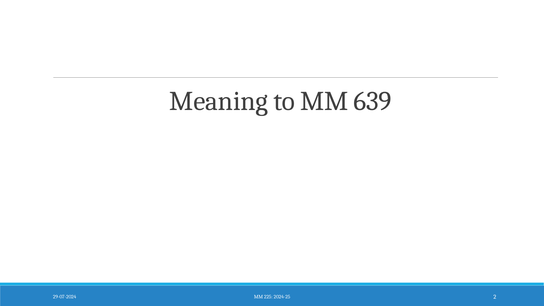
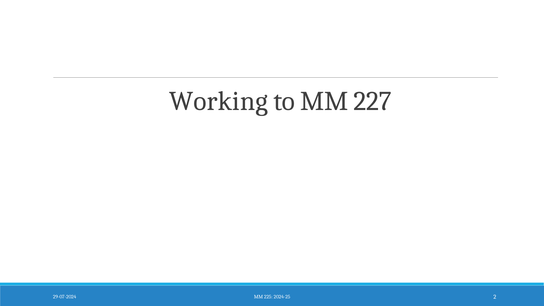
Meaning: Meaning -> Working (219, 101)
639: 639 -> 227 (373, 101)
